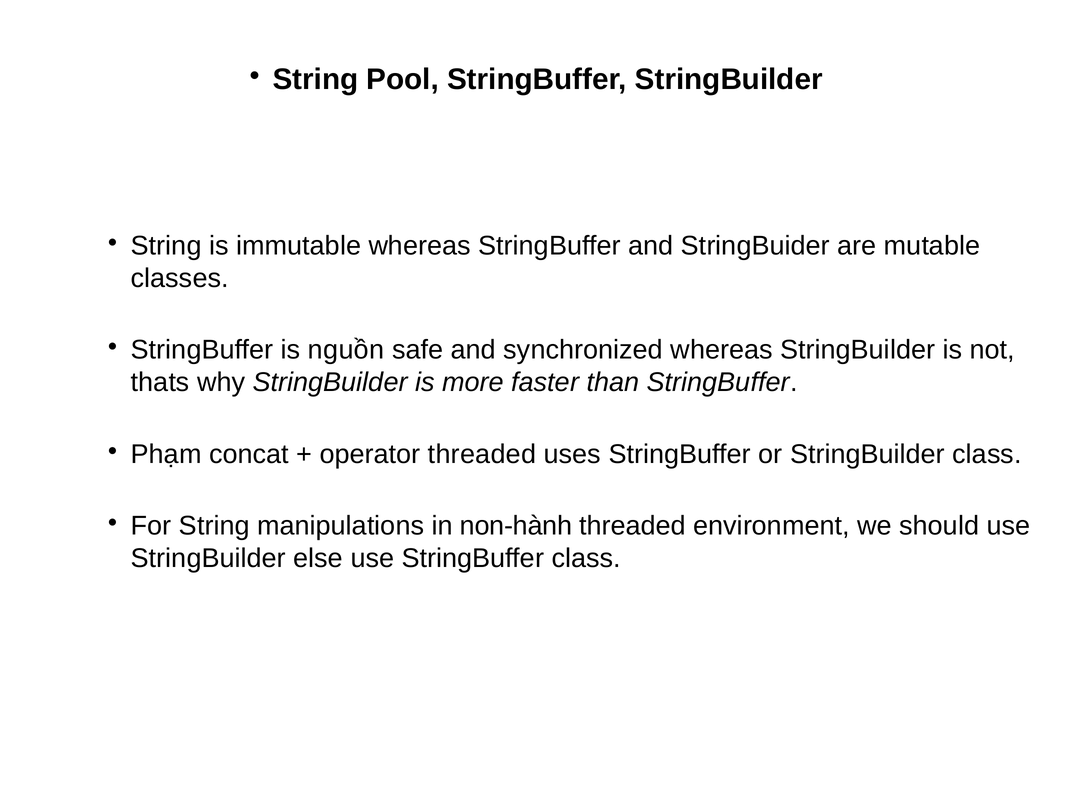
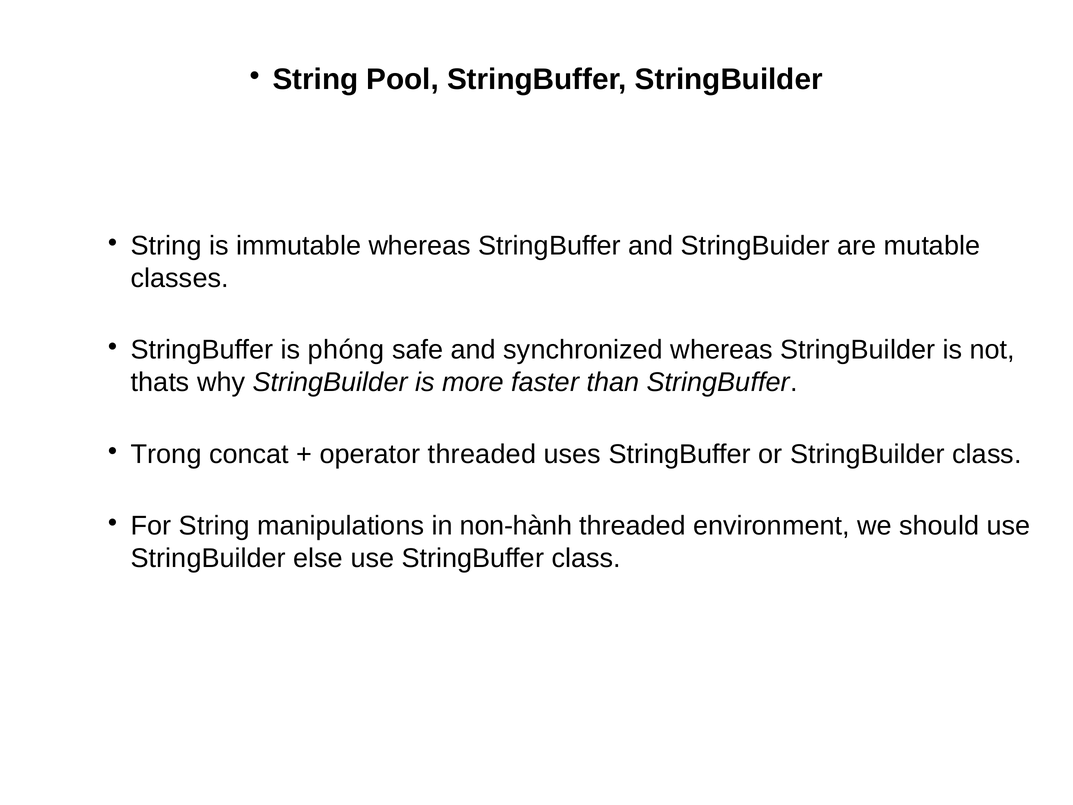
nguồn: nguồn -> phóng (346, 350)
Phạm: Phạm -> Trong (166, 454)
